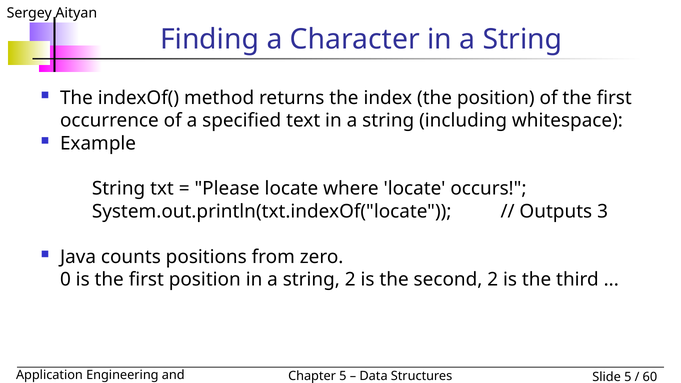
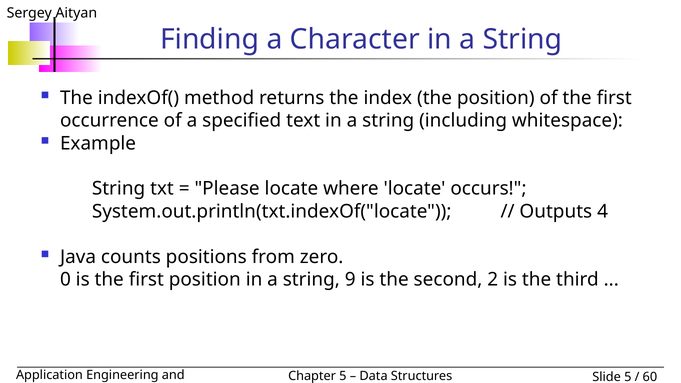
3: 3 -> 4 (603, 211)
string 2: 2 -> 9 (350, 280)
